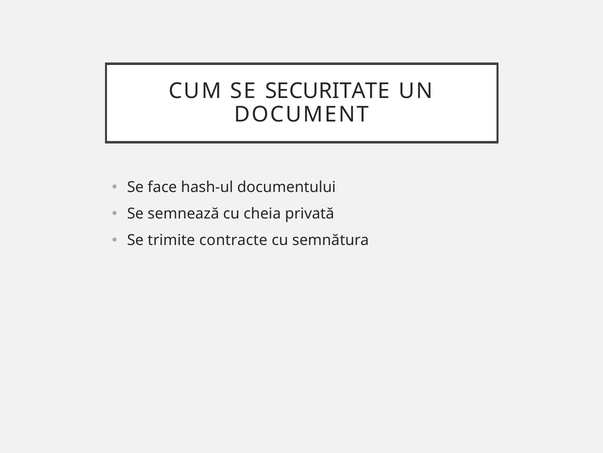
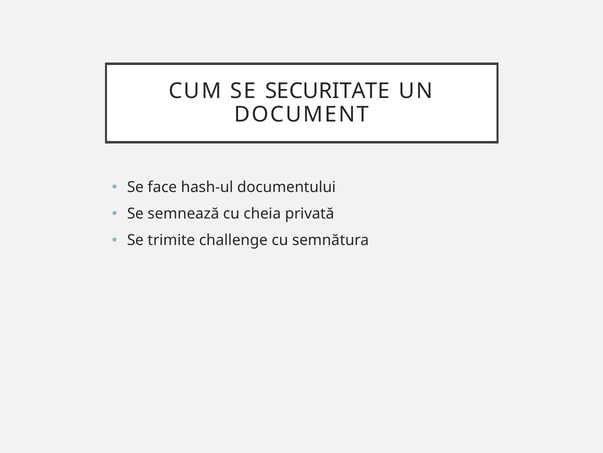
contracte: contracte -> challenge (233, 240)
